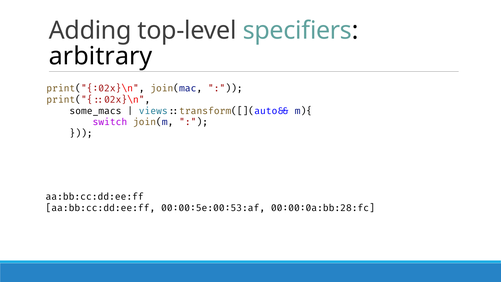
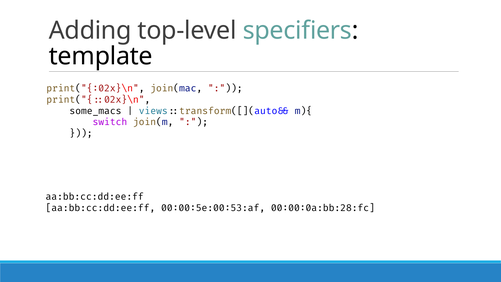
arbitrary: arbitrary -> template (101, 56)
